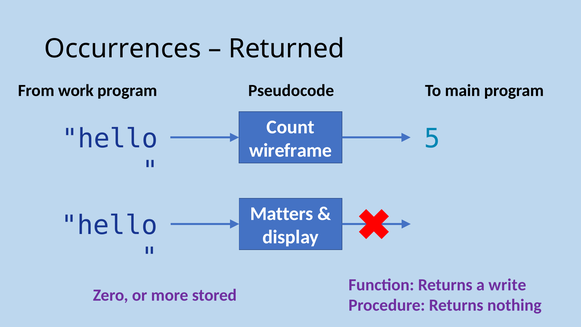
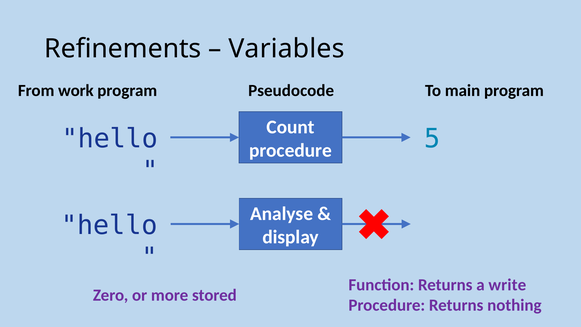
Occurrences: Occurrences -> Refinements (123, 49)
Returned: Returned -> Variables (286, 49)
wireframe: wireframe -> procedure (290, 150)
Matters: Matters -> Analyse (282, 214)
